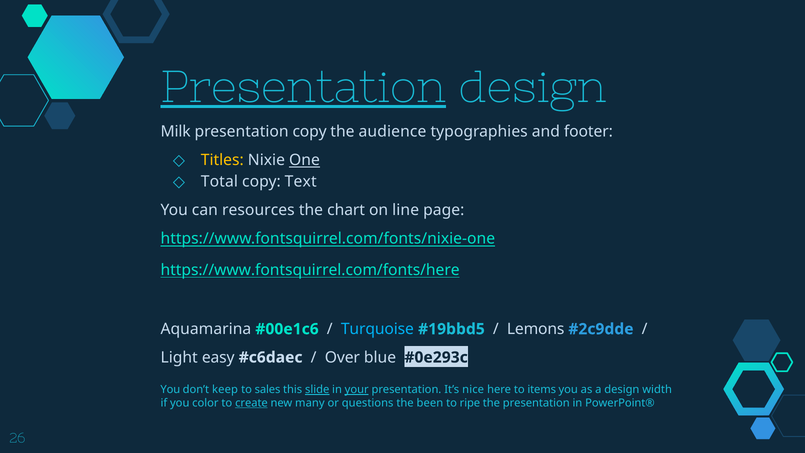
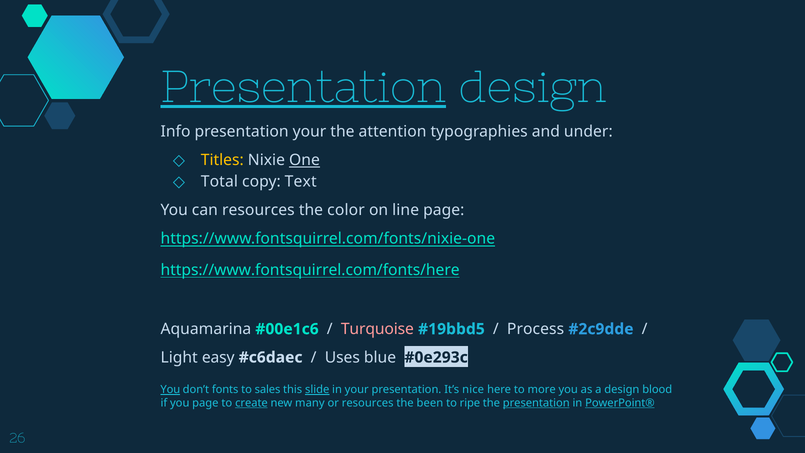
Milk: Milk -> Info (176, 132)
presentation copy: copy -> your (310, 132)
audience: audience -> attention (393, 132)
footer: footer -> under (588, 132)
chart: chart -> color (346, 210)
Turquoise colour: light blue -> pink (377, 329)
Lemons: Lemons -> Process (536, 329)
Over: Over -> Uses (342, 357)
You underline: none -> present (170, 389)
keep: keep -> fonts (225, 389)
your underline: present -> none (357, 389)
items: items -> more (542, 389)
width: width -> blood (657, 389)
you color: color -> page (205, 403)
or questions: questions -> resources (368, 403)
presentation underline: none -> present (536, 403)
PowerPoint® underline: none -> present (620, 403)
